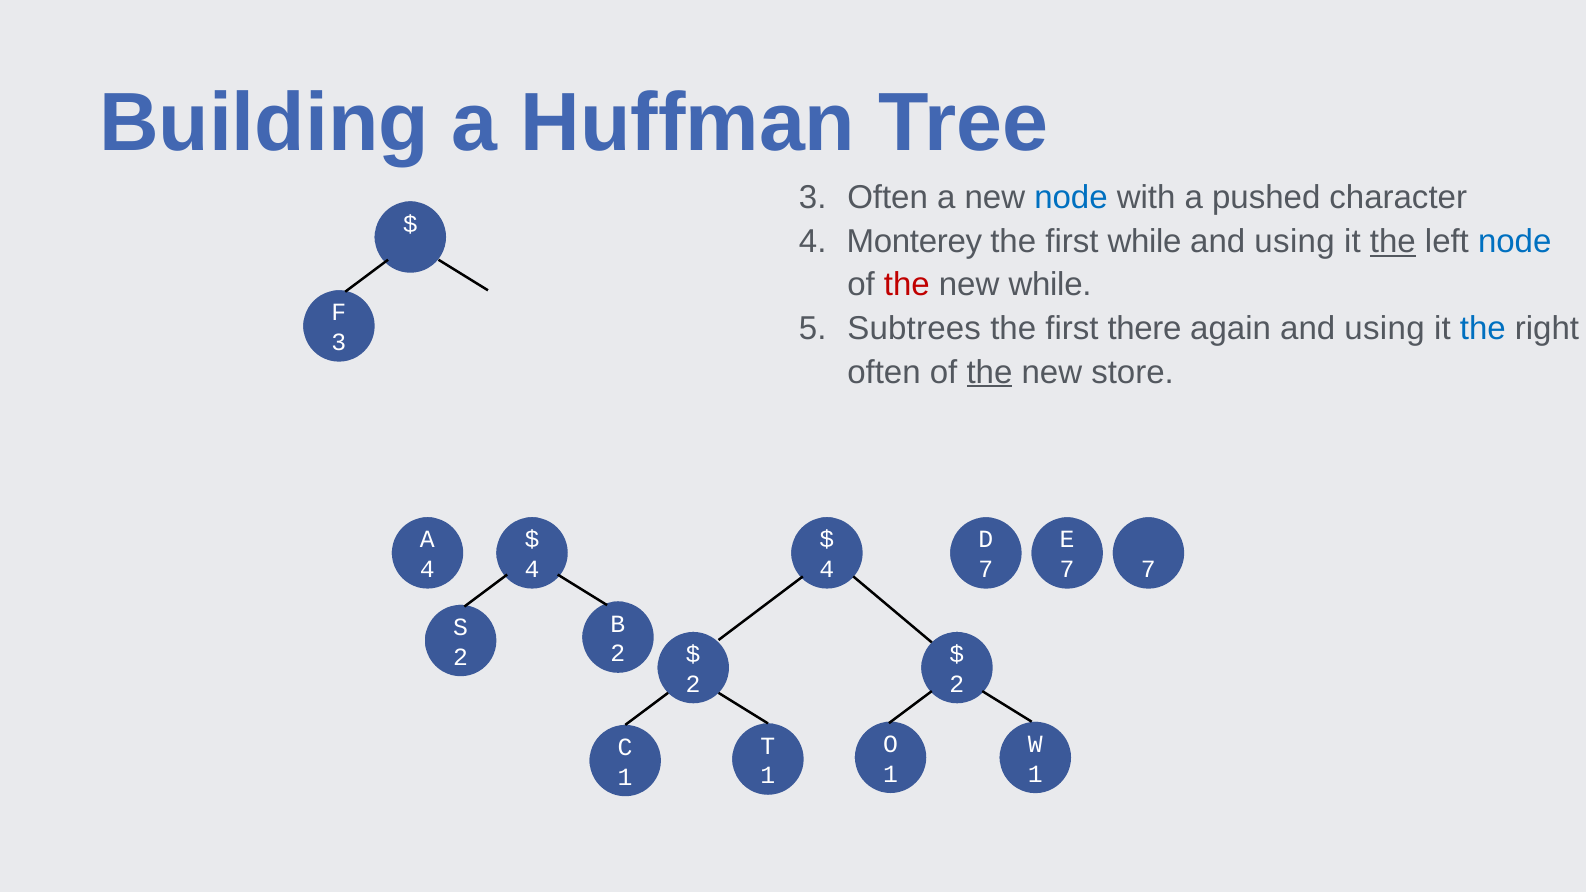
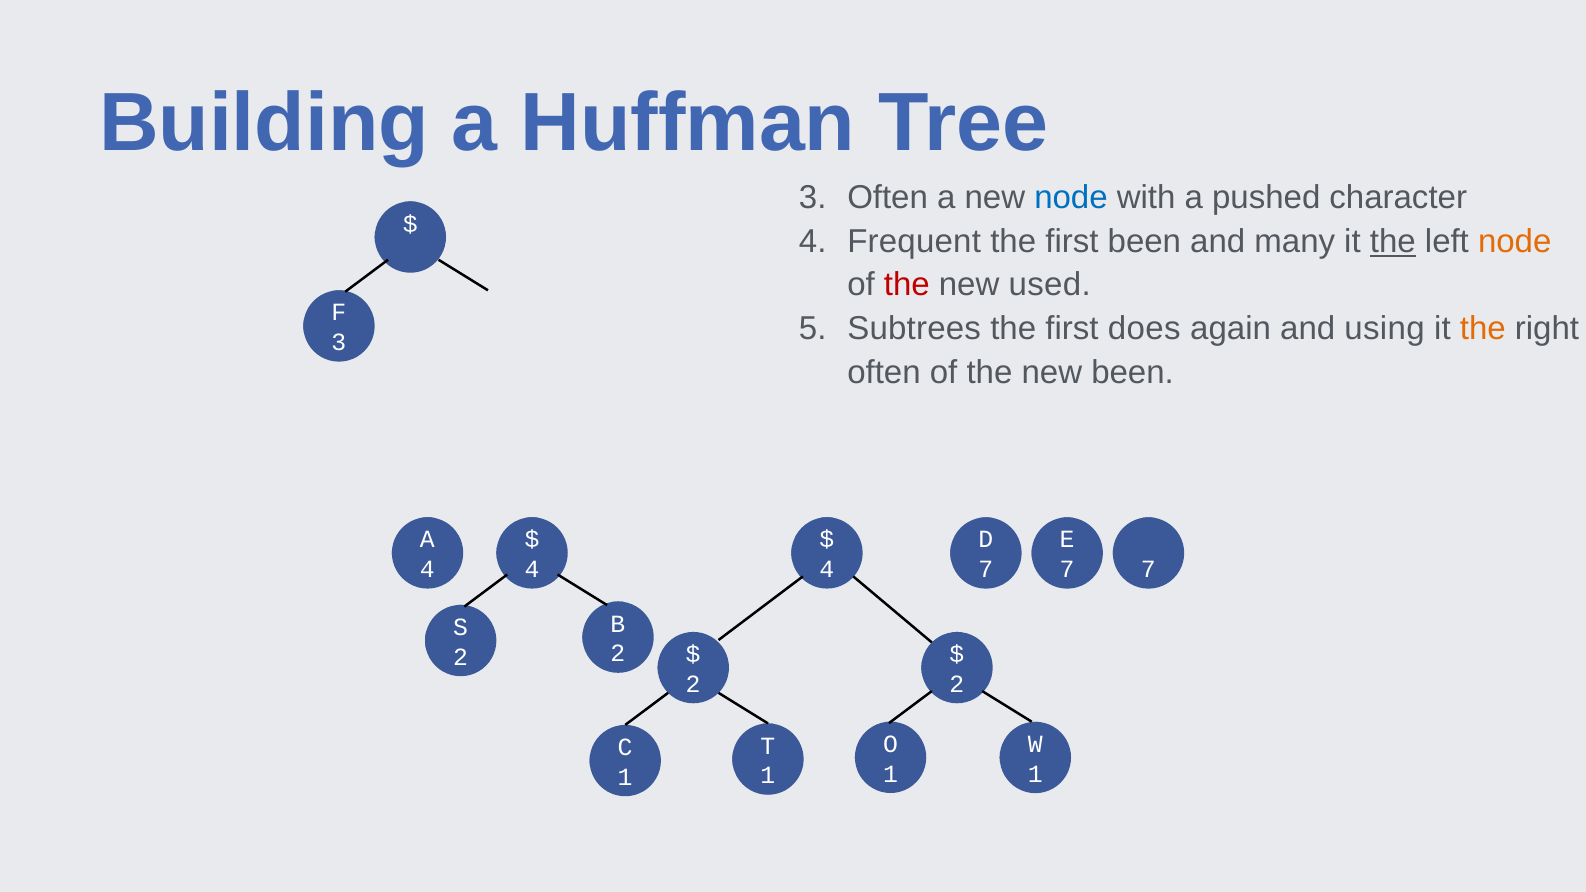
Monterey: Monterey -> Frequent (914, 241)
first while: while -> been (1144, 241)
using: using -> many (1295, 241)
node colour: blue -> orange (1515, 241)
new while: while -> used (1050, 285)
there: there -> does (1144, 329)
the colour: blue -> orange (1483, 329)
the underline: present -> none (989, 372)
new store: store -> been (1133, 372)
